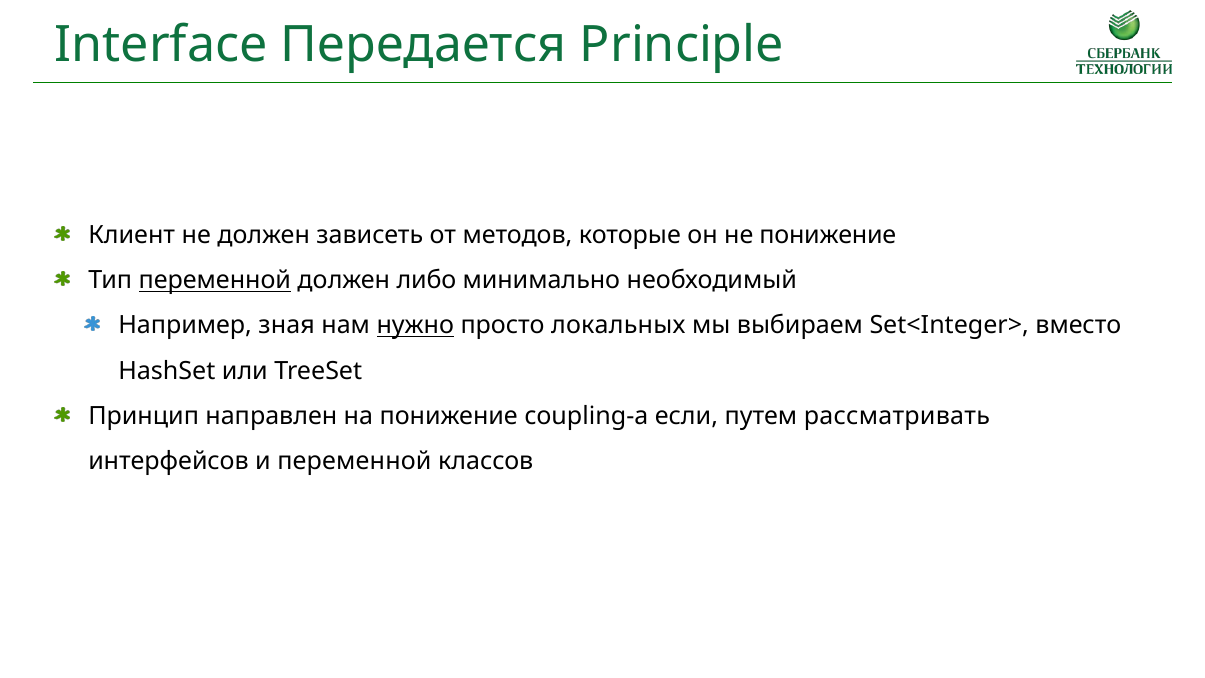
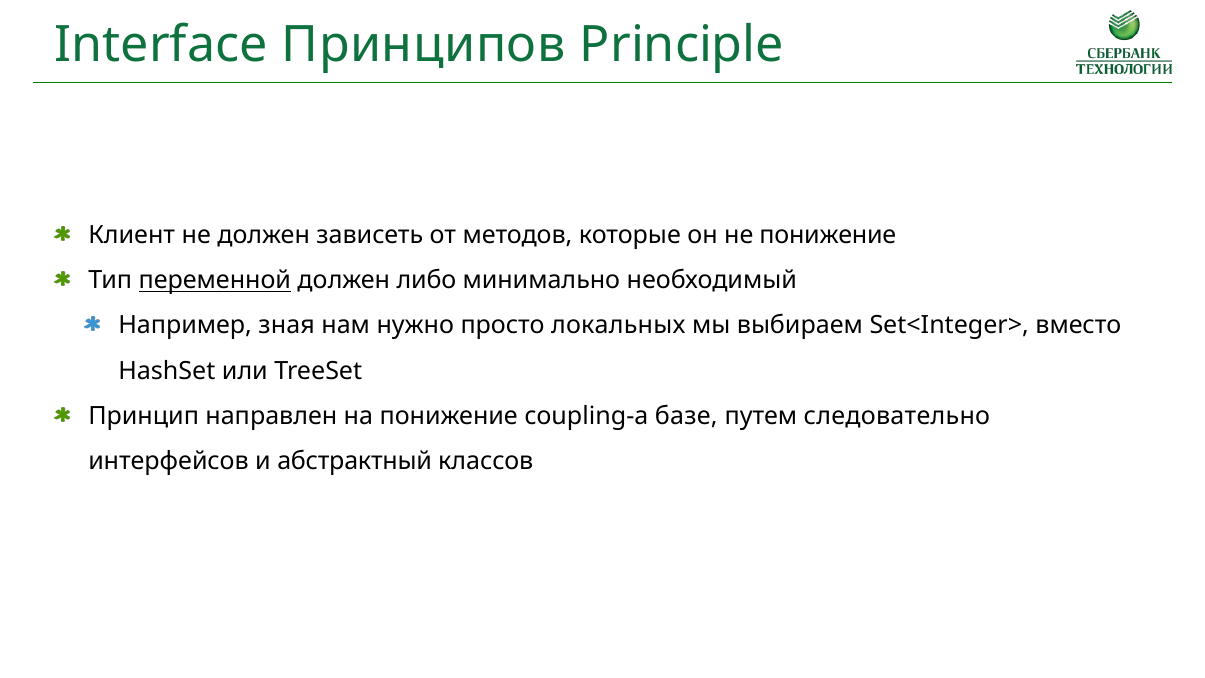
Передается: Передается -> Принципов (424, 45)
нужно underline: present -> none (415, 326)
если: если -> базе (686, 416)
рассматривать: рассматривать -> следовательно (897, 416)
и переменной: переменной -> абстрактный (355, 461)
